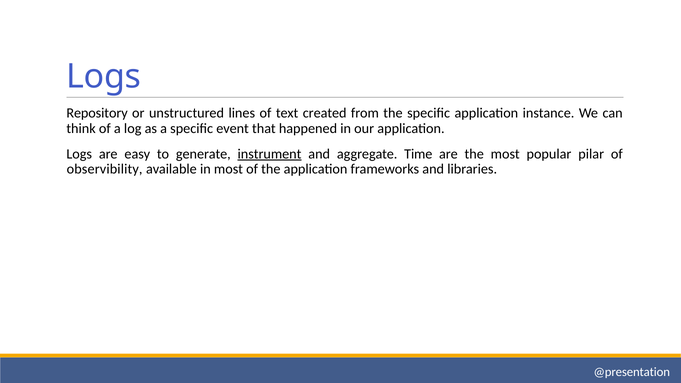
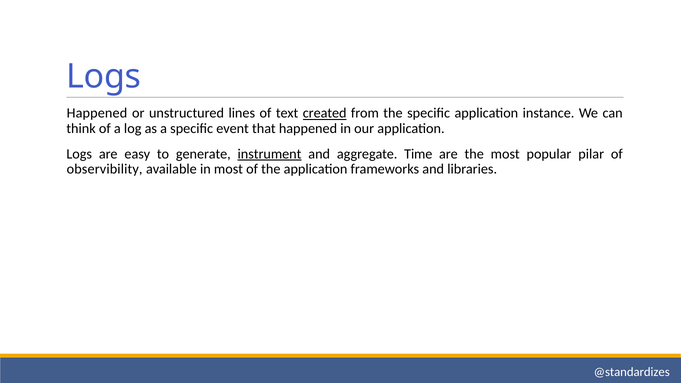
Repository: Repository -> Happened (97, 113)
created underline: none -> present (325, 113)
@presentation: @presentation -> @standardizes (632, 372)
